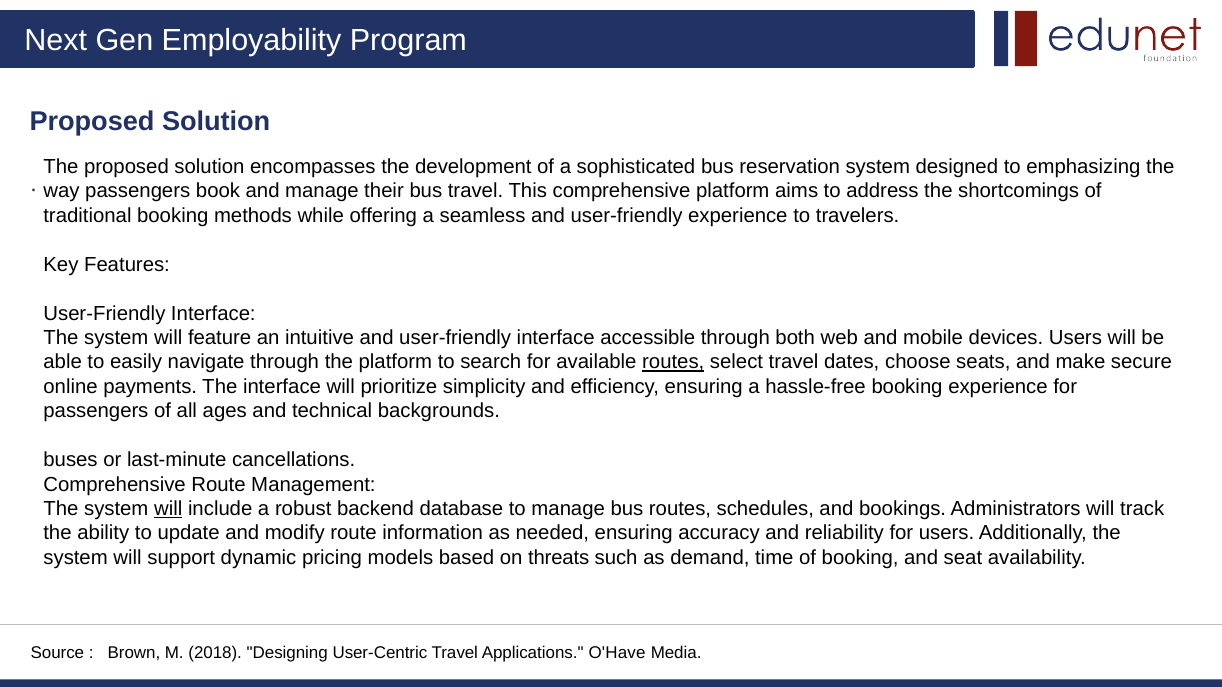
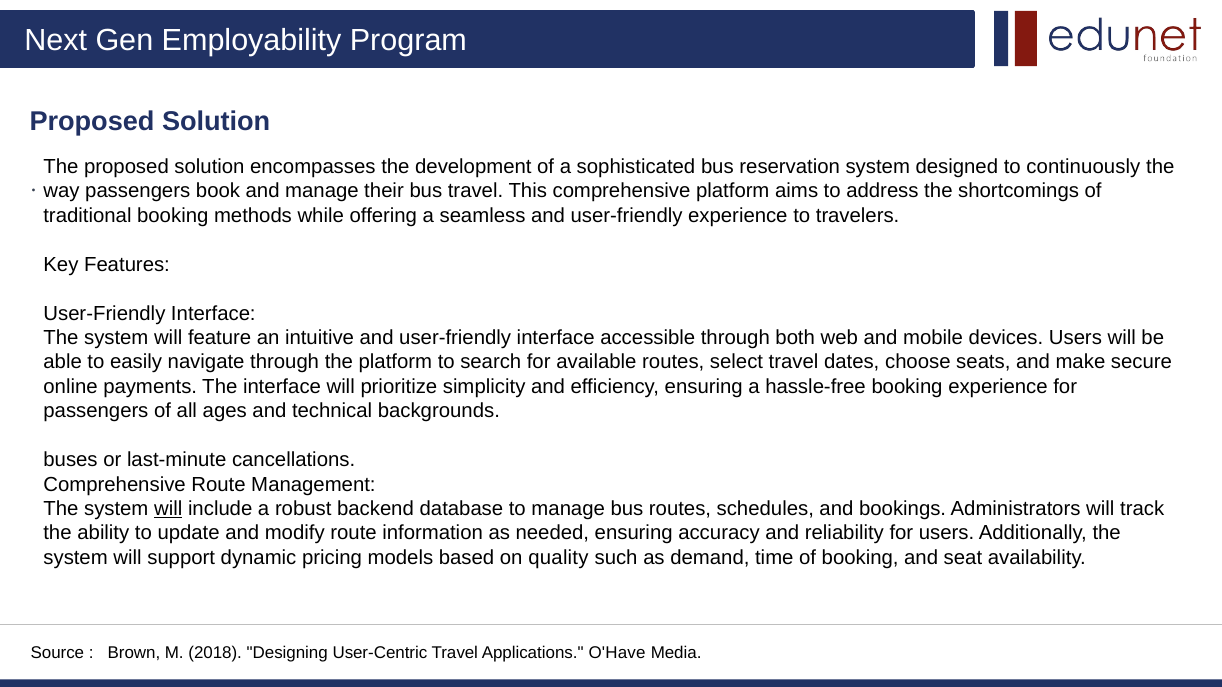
emphasizing: emphasizing -> continuously (1083, 167)
routes underline: present -> none (673, 362)
threats: threats -> quality (558, 558)
